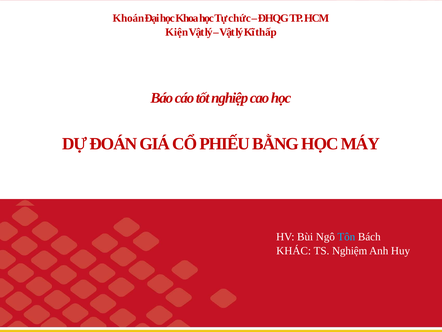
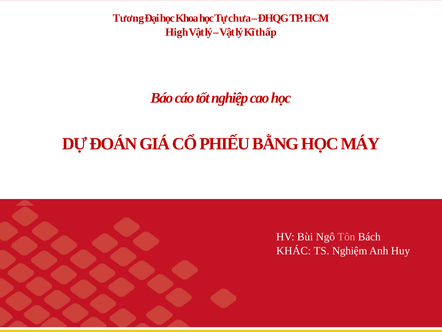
Khoán: Khoán -> Tương (128, 18)
chức: chức -> chưa (240, 18)
Kiện: Kiện -> High (177, 32)
Tôn colour: light blue -> pink (346, 236)
